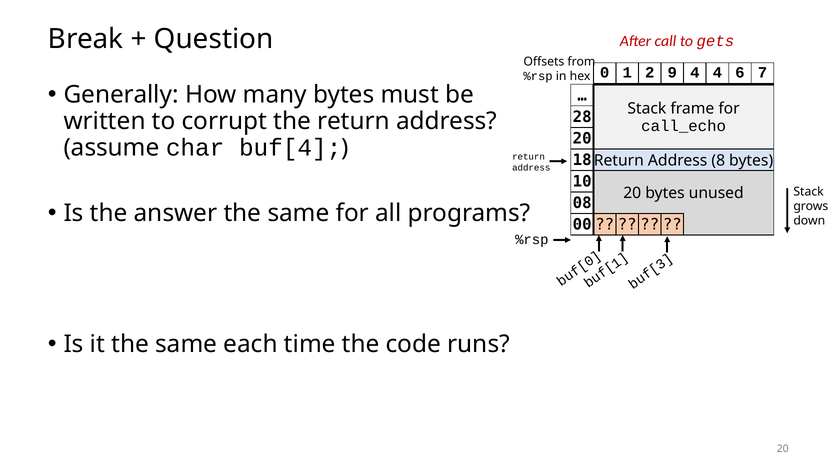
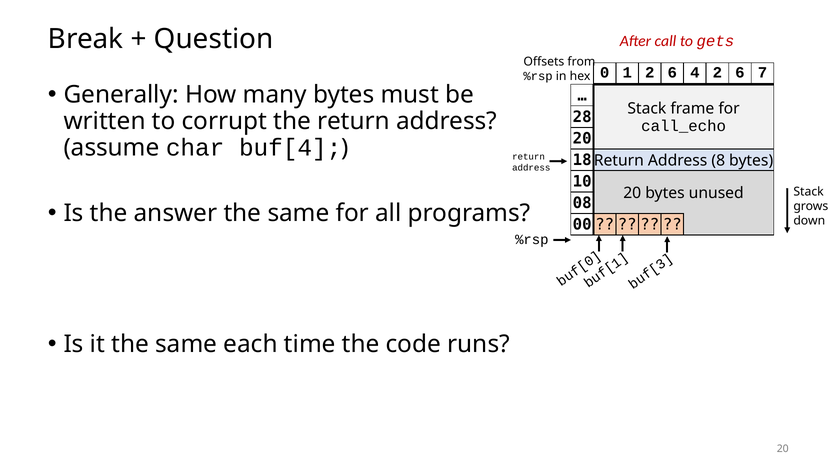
1 2 9: 9 -> 6 (672, 73)
4 4: 4 -> 2 (717, 73)
